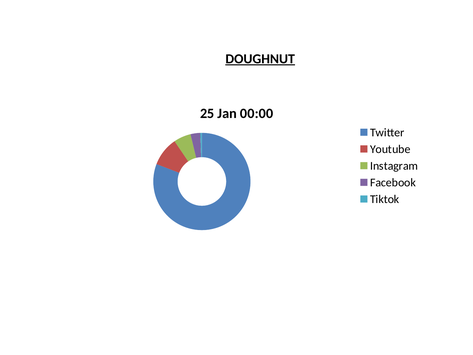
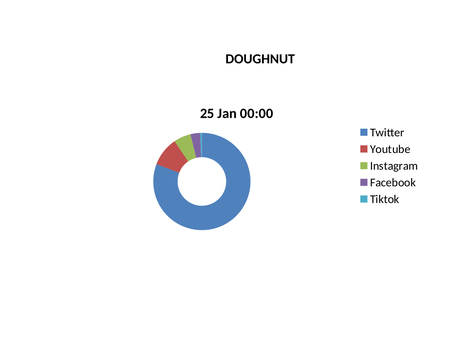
DOUGHNUT underline: present -> none (260, 59)
